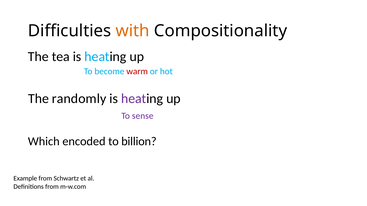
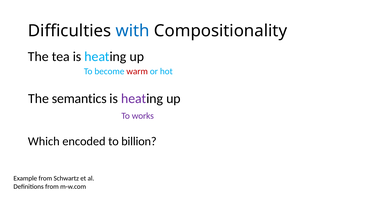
with colour: orange -> blue (133, 31)
randomly: randomly -> semantics (79, 99)
sense: sense -> works (143, 116)
